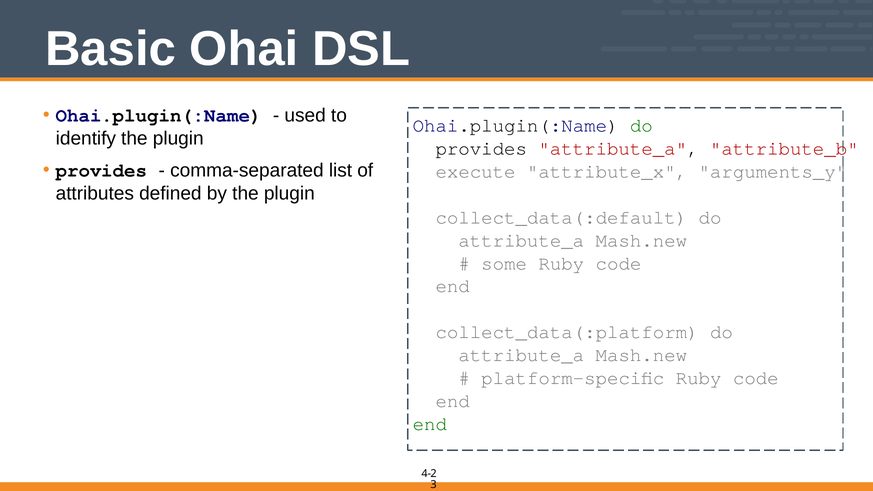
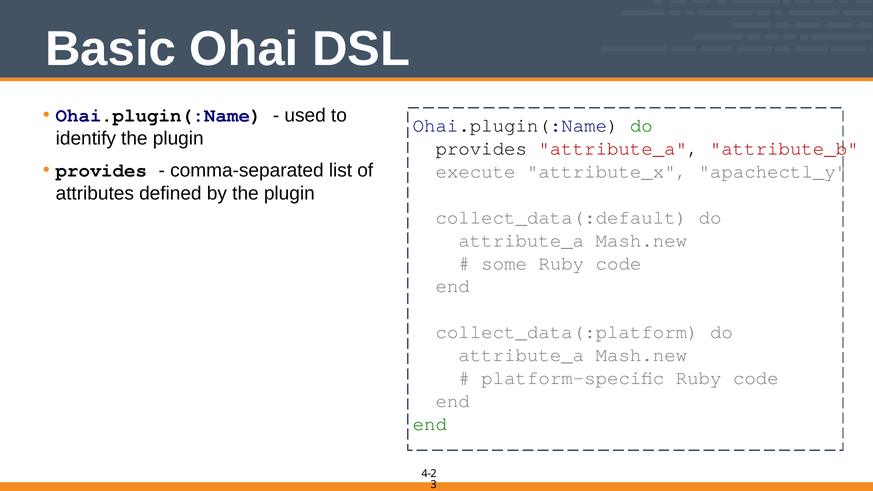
arguments_y: arguments_y -> apachectl_y (773, 172)
